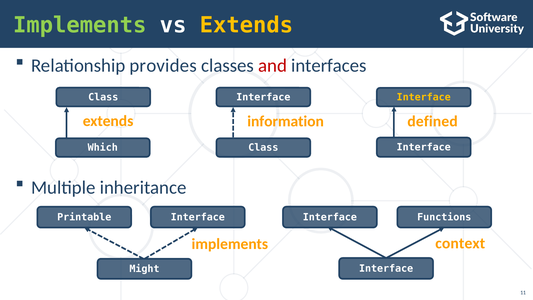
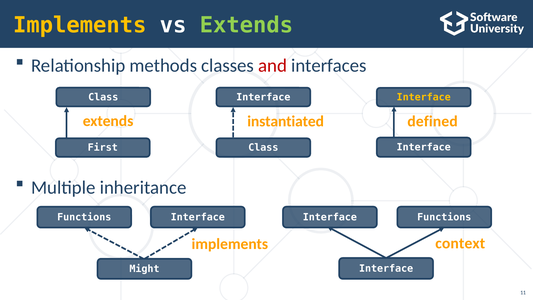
Implements colour: light green -> yellow (80, 25)
Extends colour: yellow -> light green (247, 25)
provides: provides -> methods (163, 66)
information: information -> instantiated (286, 121)
Which: Which -> First (103, 148)
Printable: Printable -> Functions (84, 217)
